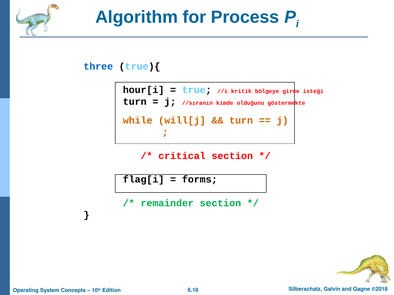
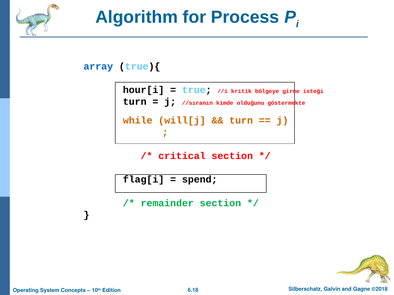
three: three -> array (98, 66)
forms: forms -> spend (200, 180)
